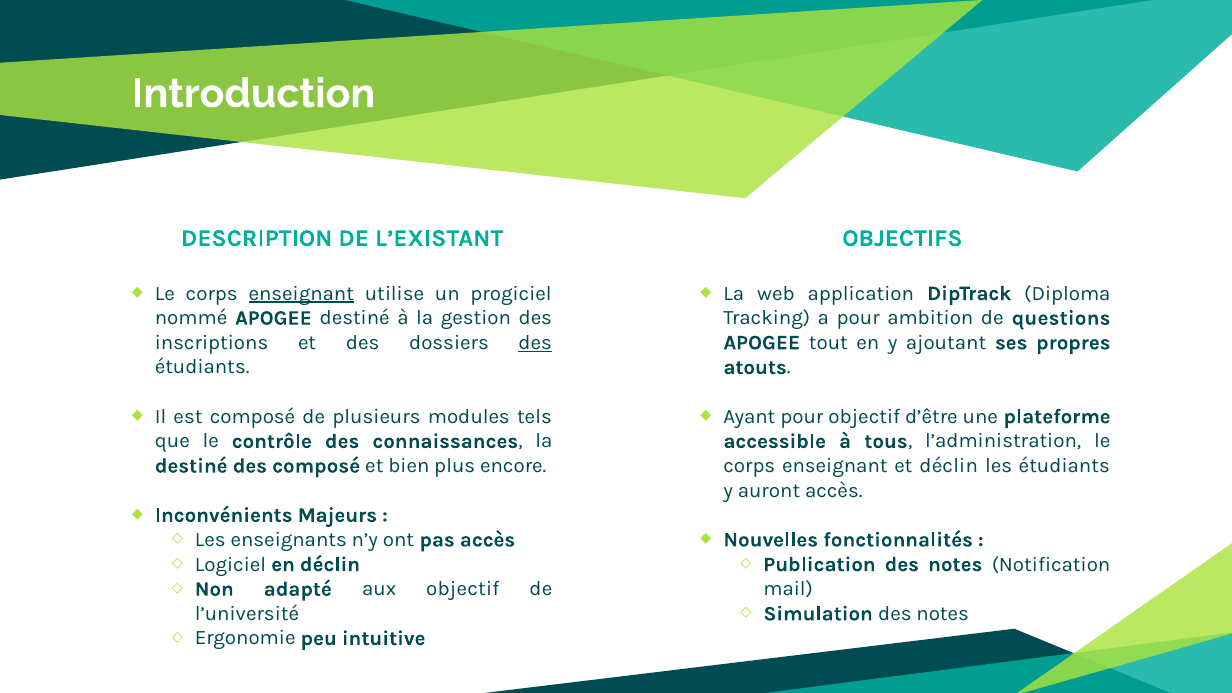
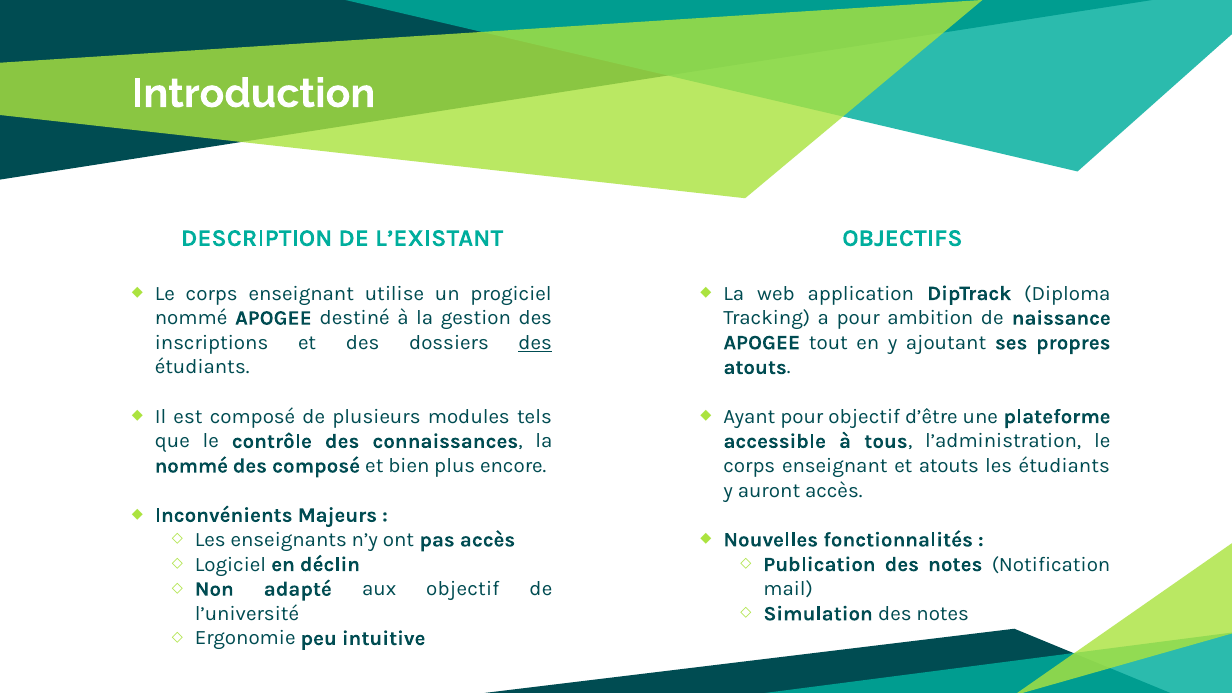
enseignant underline: present -> none (301, 293)
questions: questions -> naissance (1061, 318)
destiné: destiné -> nommé (191, 466)
et déclin: déclin -> atouts (949, 466)
